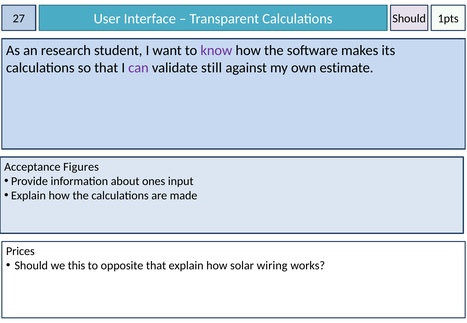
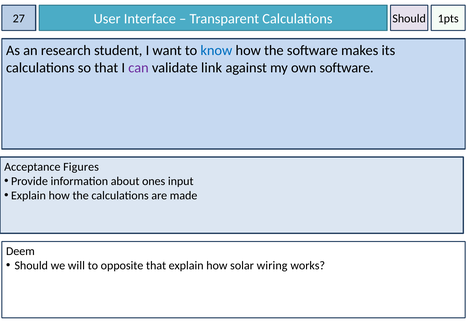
know colour: purple -> blue (216, 51)
still: still -> link (212, 68)
own estimate: estimate -> software (347, 68)
Prices: Prices -> Deem (20, 251)
this: this -> will (76, 266)
